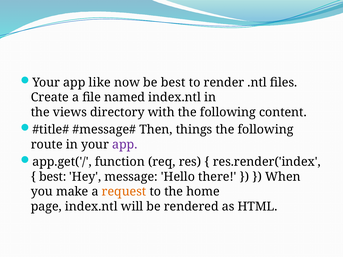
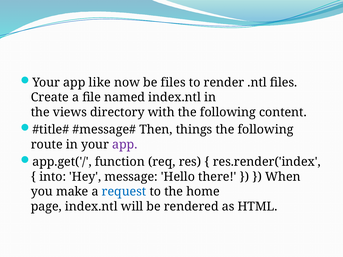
be best: best -> files (173, 83)
best: best -> into (53, 177)
request colour: orange -> blue (124, 192)
